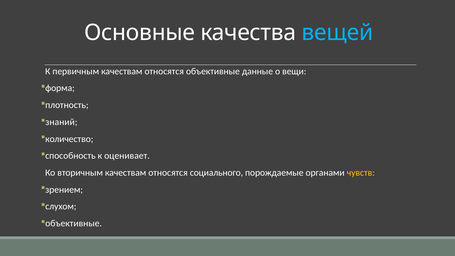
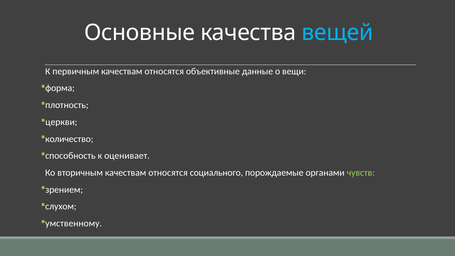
знаний: знаний -> церкви (61, 122)
чувств colour: yellow -> light green (361, 173)
объективные: объективные -> умственному (74, 223)
